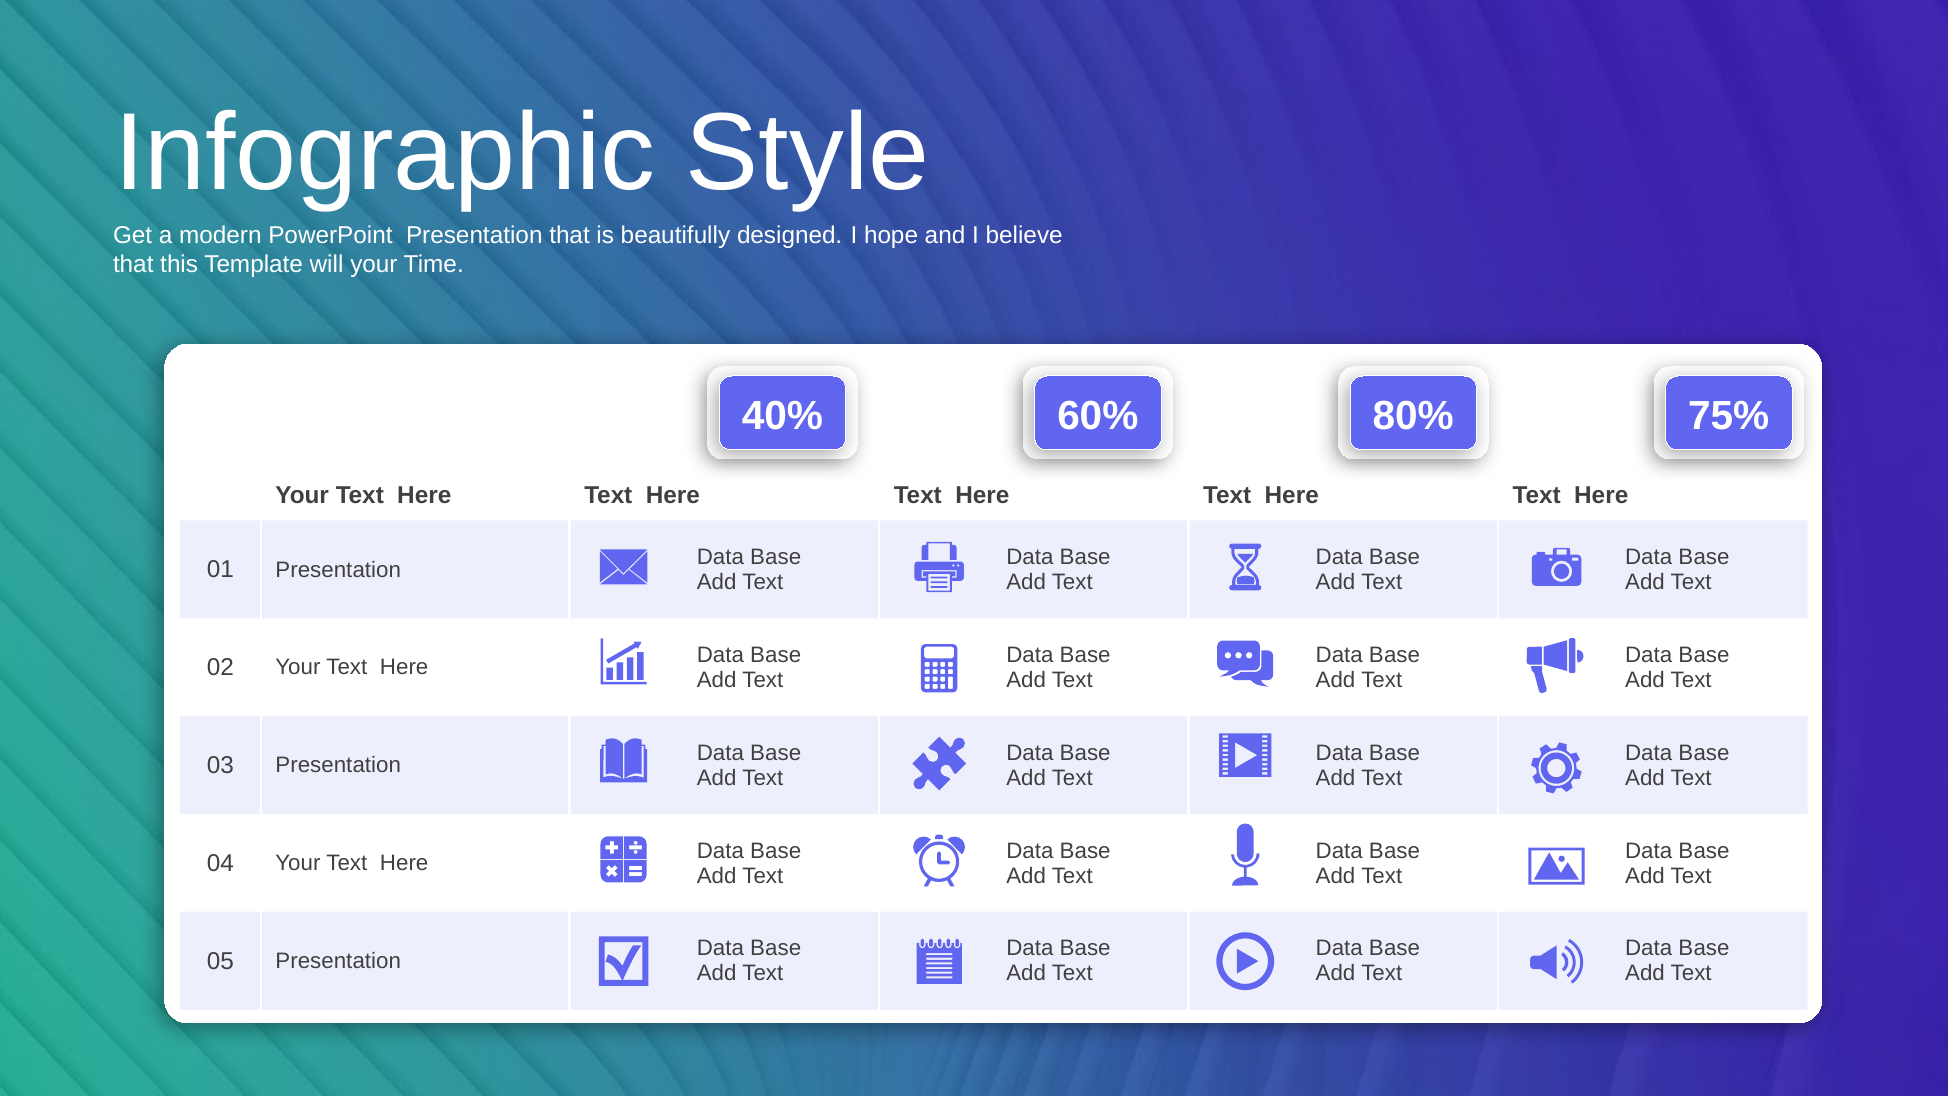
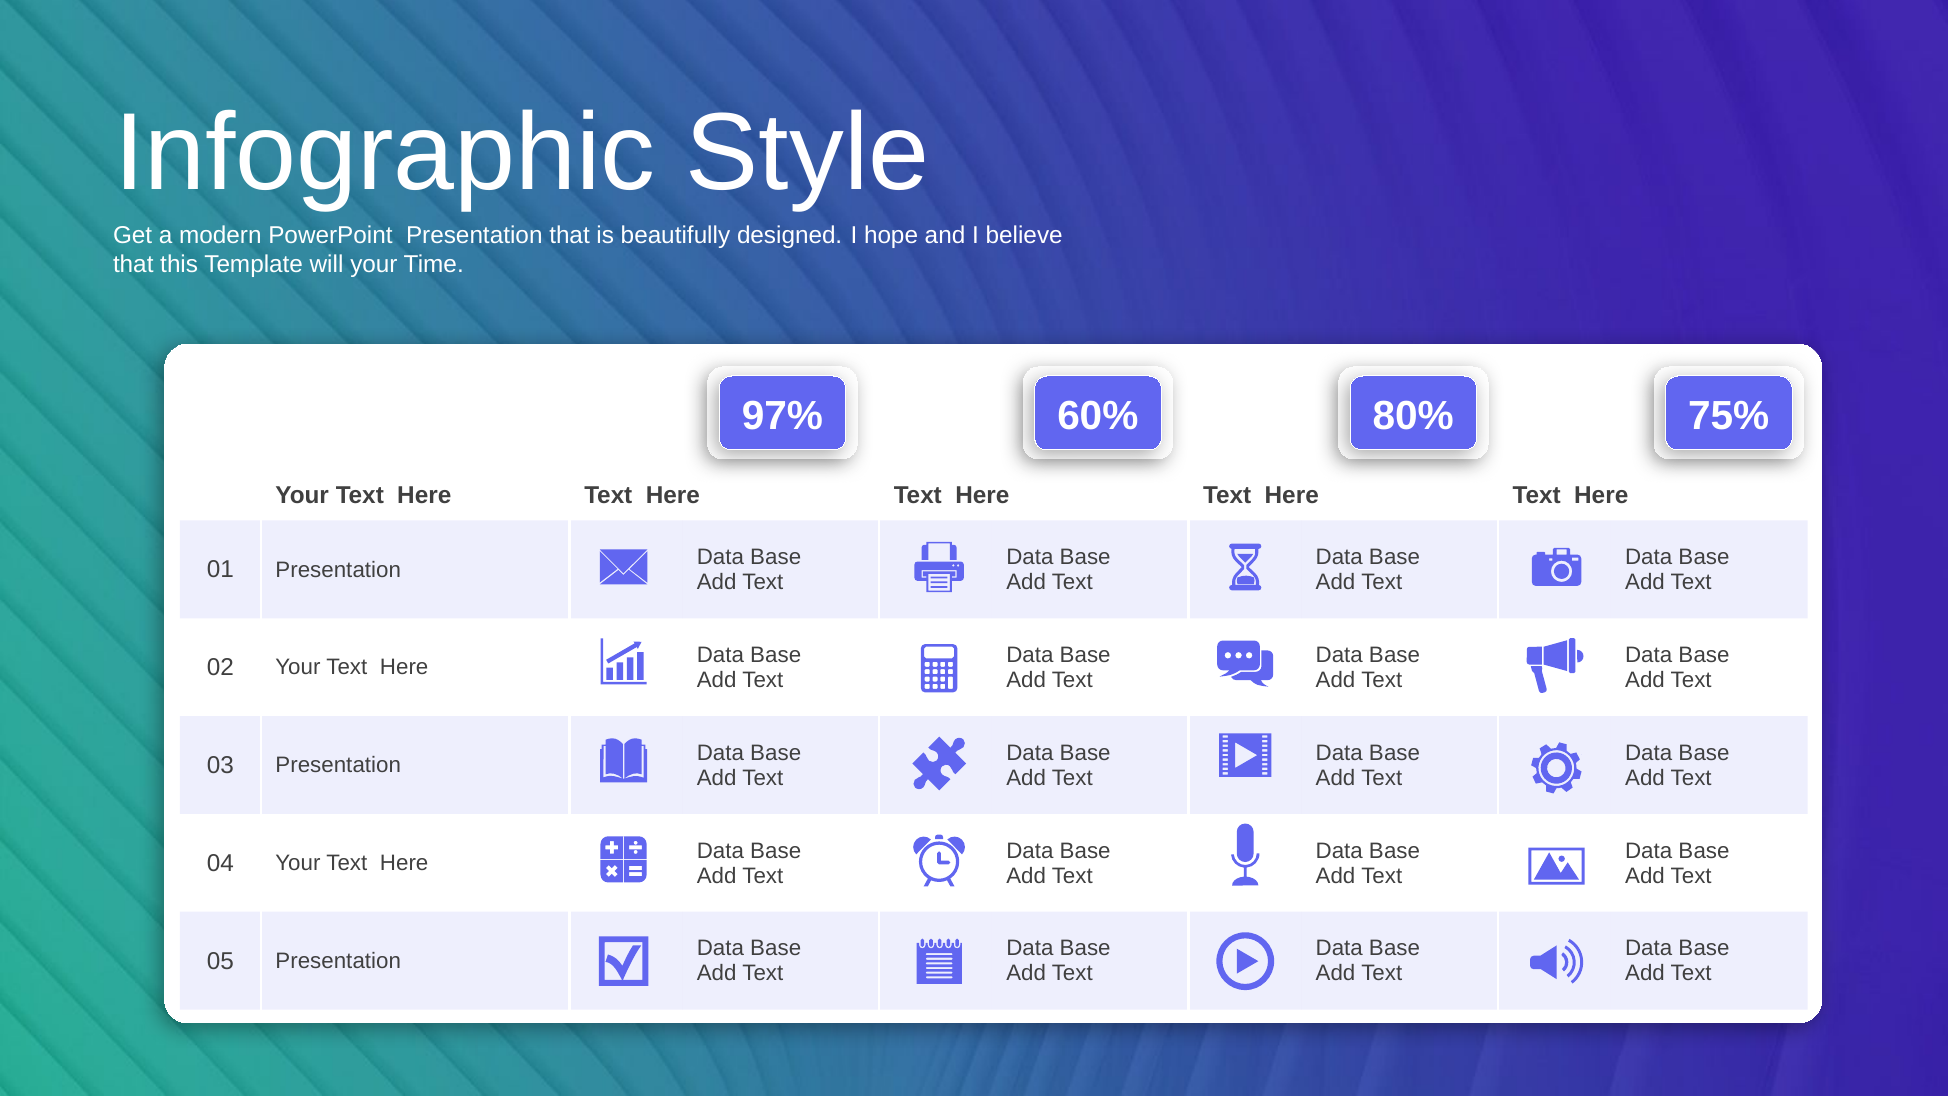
40%: 40% -> 97% (782, 416)
